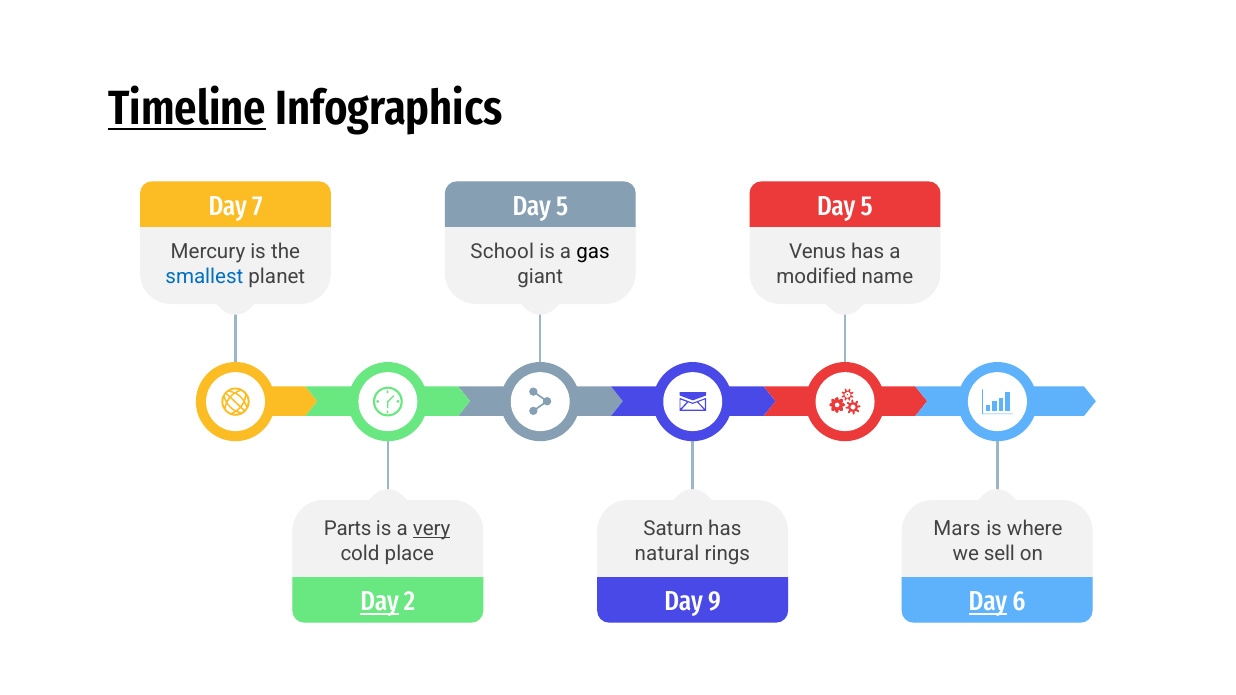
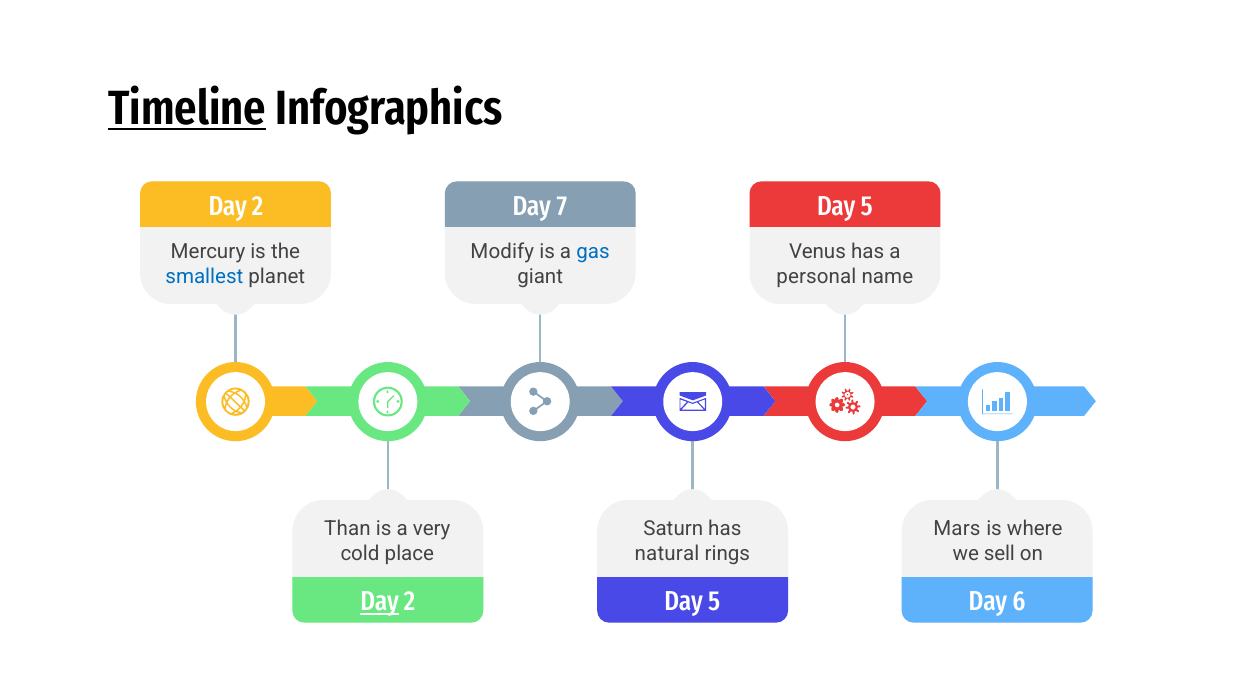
7: 7 -> 2 (257, 206)
5: 5 -> 7 (562, 206)
School: School -> Modify (502, 252)
gas colour: black -> blue (593, 252)
modified: modified -> personal (816, 277)
Parts: Parts -> Than (347, 529)
very underline: present -> none (432, 529)
9: 9 -> 5 (714, 602)
Day underline: present -> none (988, 602)
